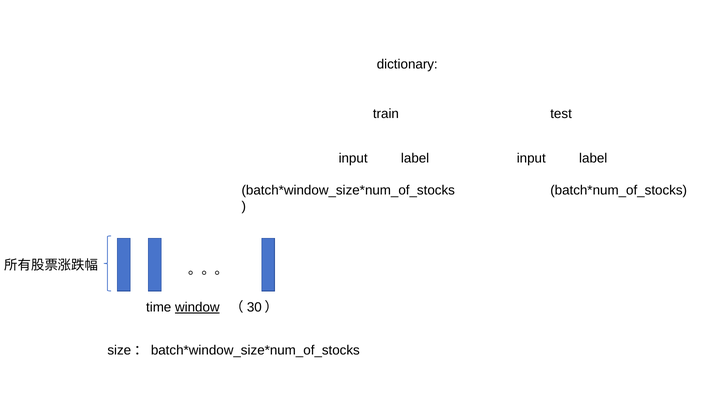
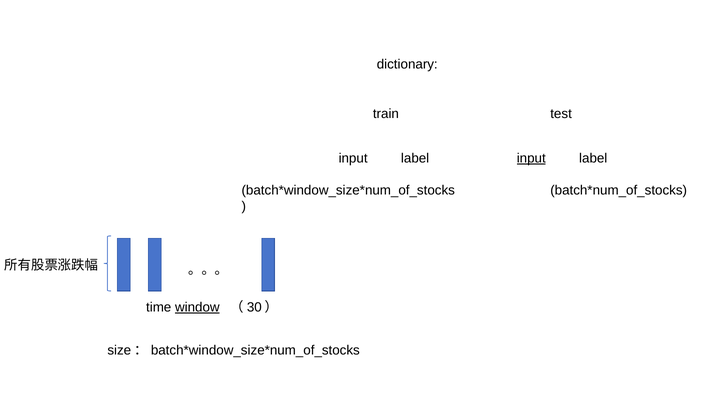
input underline: none -> present (531, 158)
